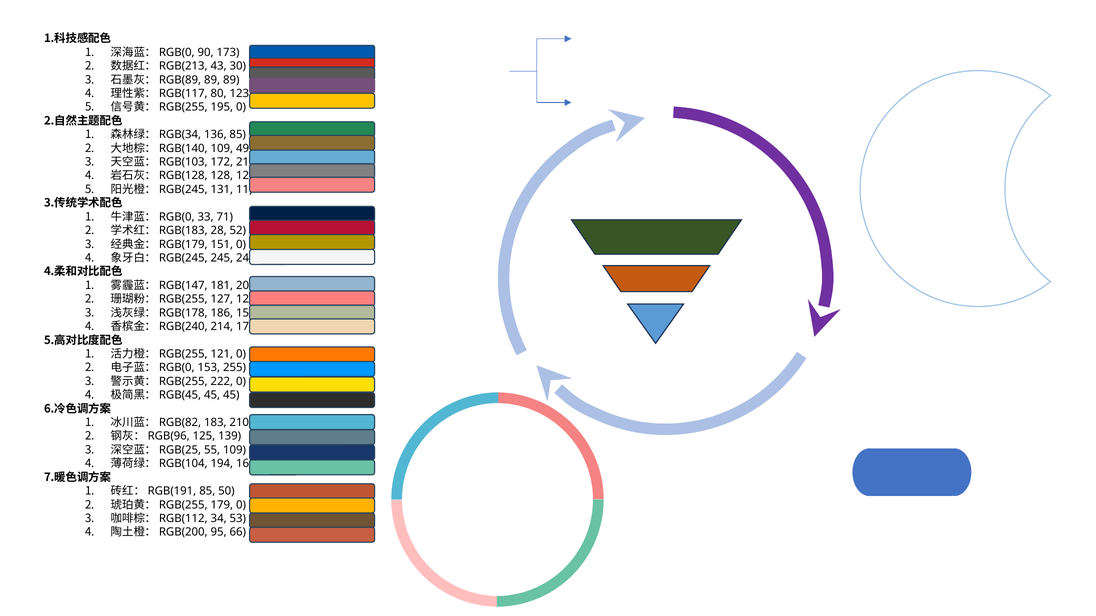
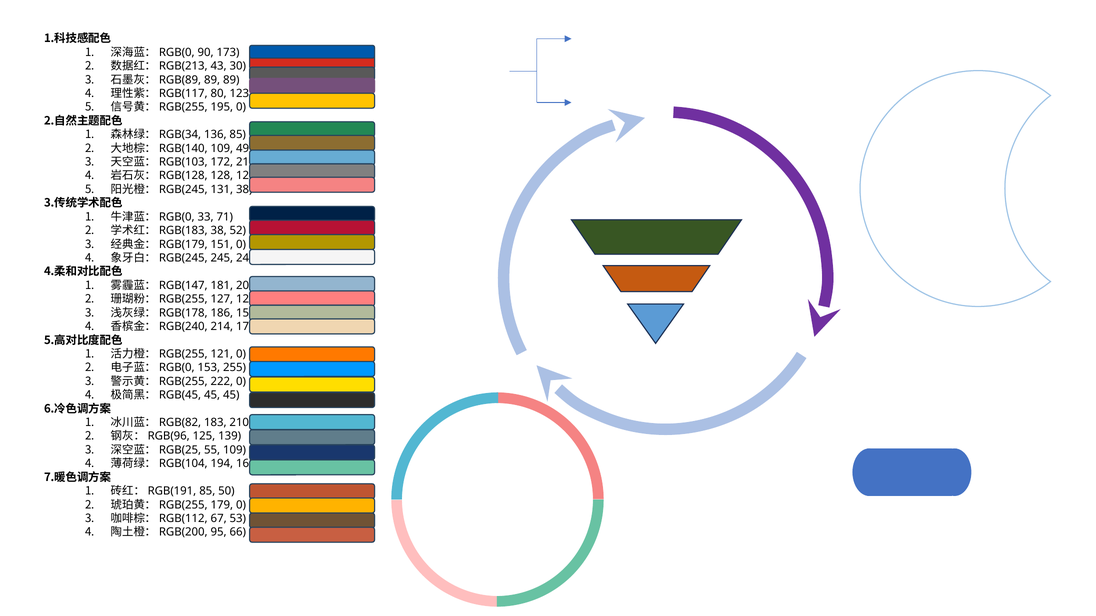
131 11: 11 -> 38 (244, 190)
28: 28 -> 38 (219, 231)
34: 34 -> 67 (219, 519)
